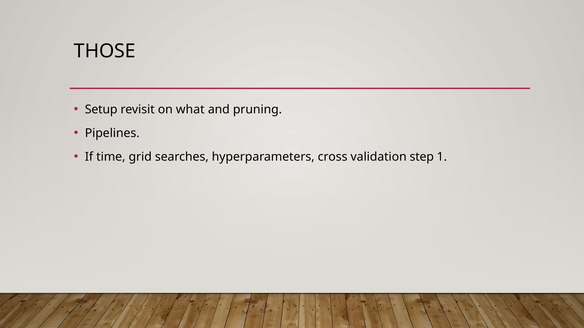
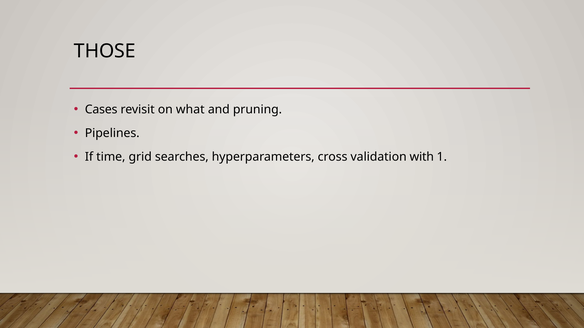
Setup: Setup -> Cases (101, 110)
step: step -> with (422, 157)
